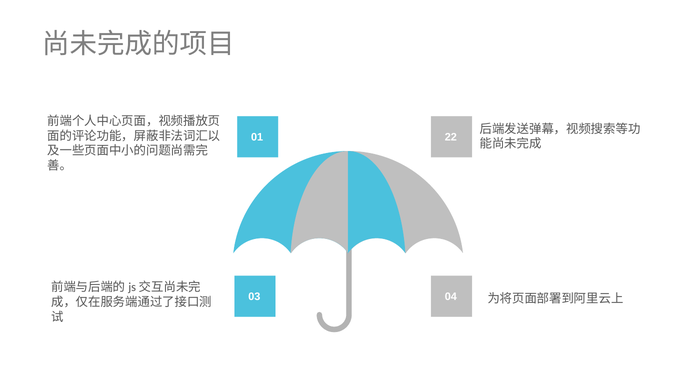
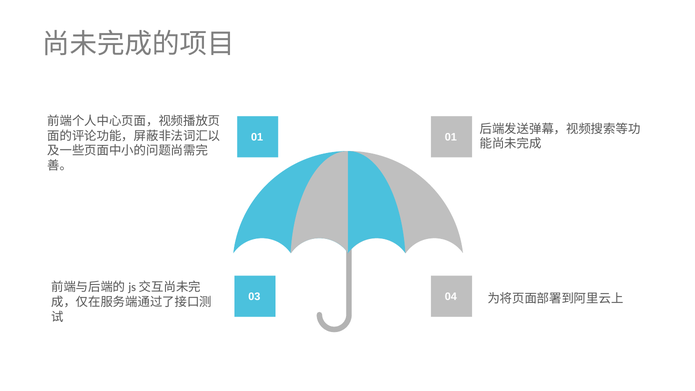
01 22: 22 -> 01 (451, 137)
